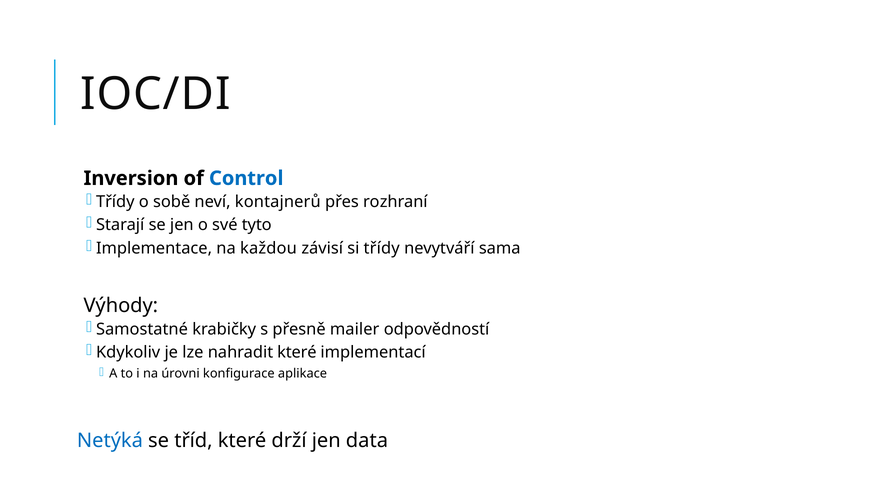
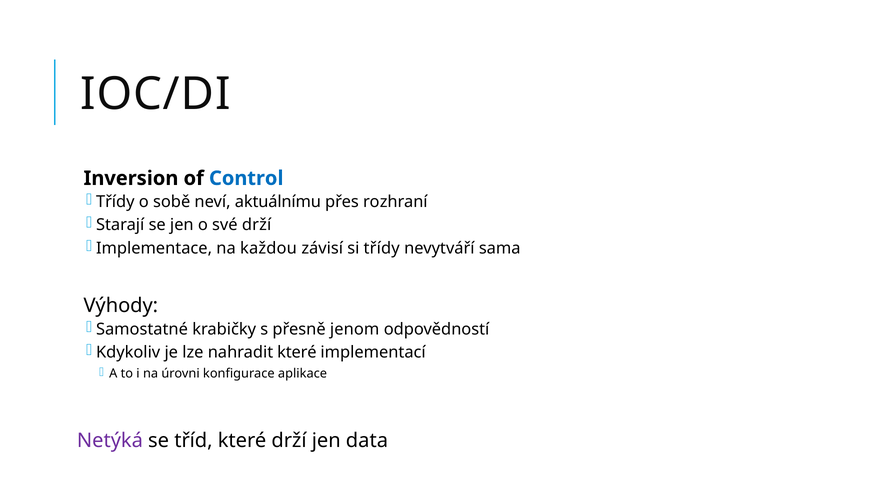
kontajnerů: kontajnerů -> aktuálnímu (278, 202)
své tyto: tyto -> drží (257, 225)
mailer: mailer -> jenom (355, 329)
Netýká colour: blue -> purple (110, 441)
